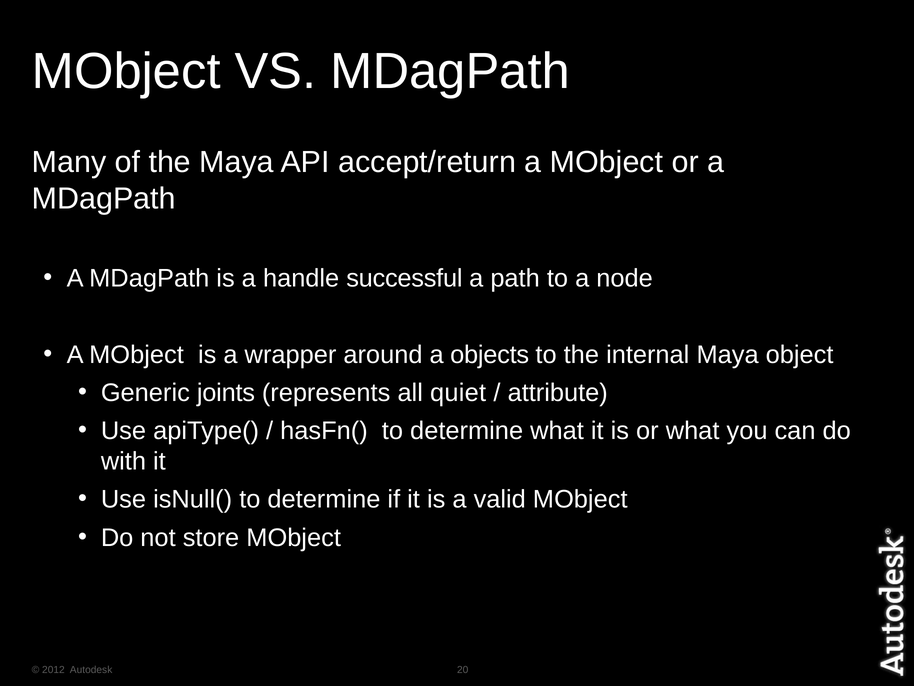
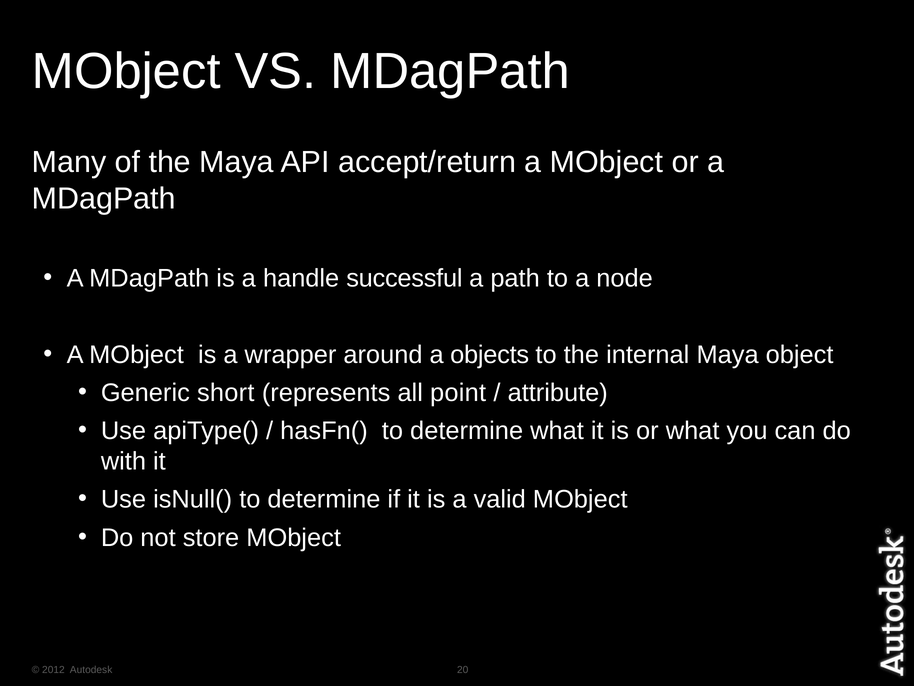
joints: joints -> short (226, 392)
quiet: quiet -> point (458, 392)
